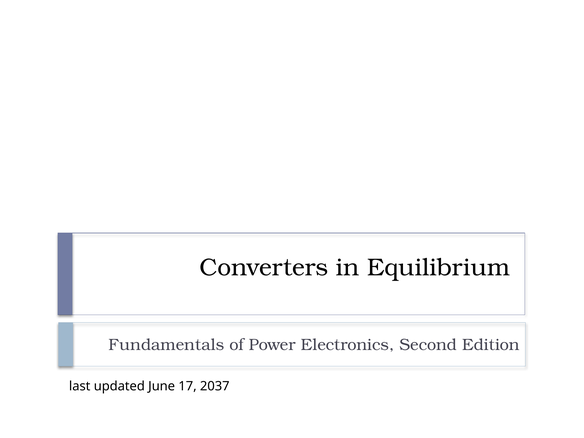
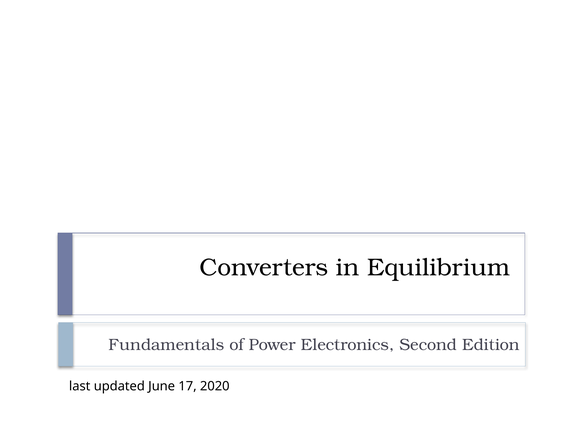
2037: 2037 -> 2020 (215, 386)
